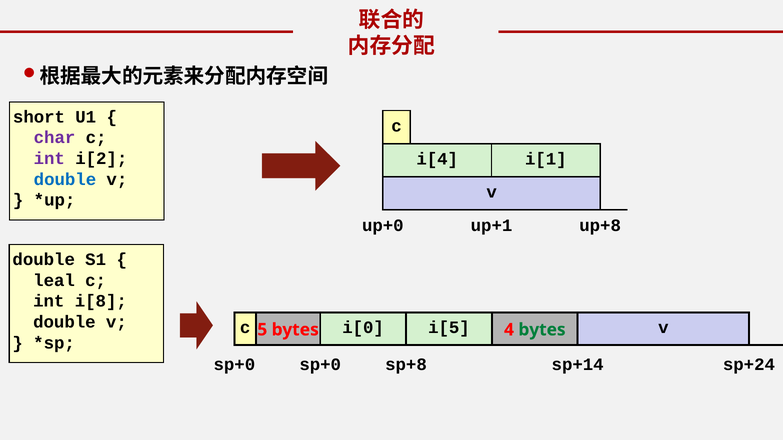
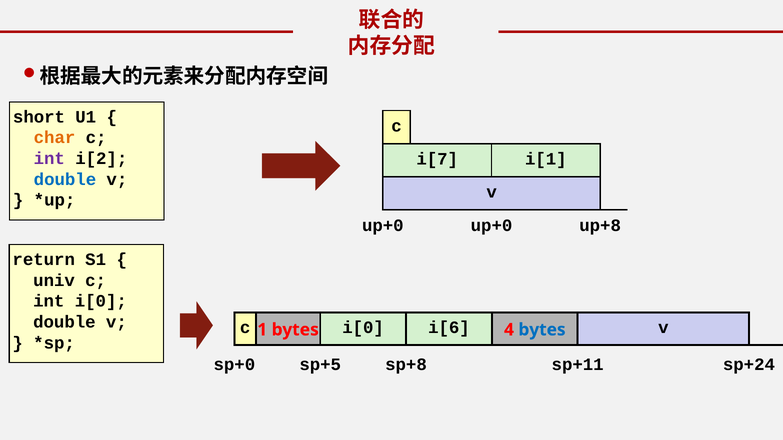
char colour: purple -> orange (55, 138)
i[4: i[4 -> i[7 (437, 159)
up+0 up+1: up+1 -> up+0 (492, 226)
double: double -> return (44, 260)
leal: leal -> univ (54, 281)
int i[8: i[8 -> i[0 (101, 302)
5: 5 -> 1 (262, 330)
i[5: i[5 -> i[6 (449, 328)
bytes colour: green -> blue (542, 330)
sp+0 sp+0: sp+0 -> sp+5 (320, 365)
sp+14: sp+14 -> sp+11 (578, 365)
